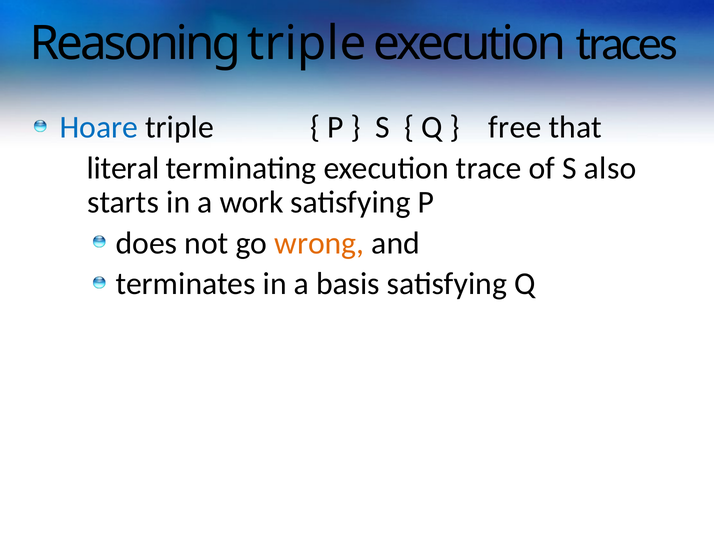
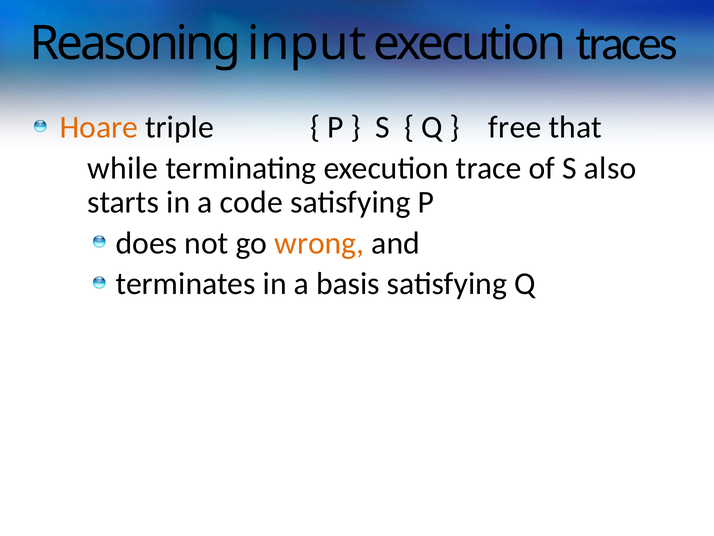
Reasoning triple: triple -> input (307, 43)
Hoare colour: blue -> orange (99, 127)
literal: literal -> while (123, 168)
work: work -> code (251, 202)
